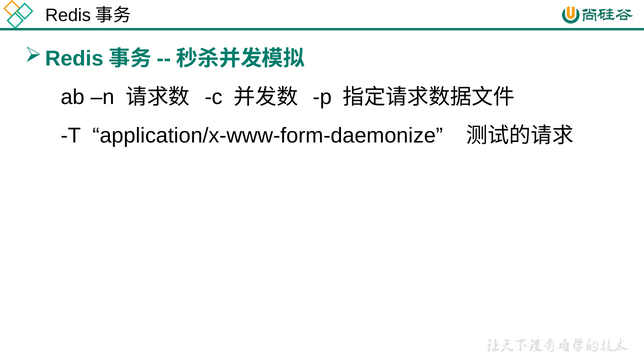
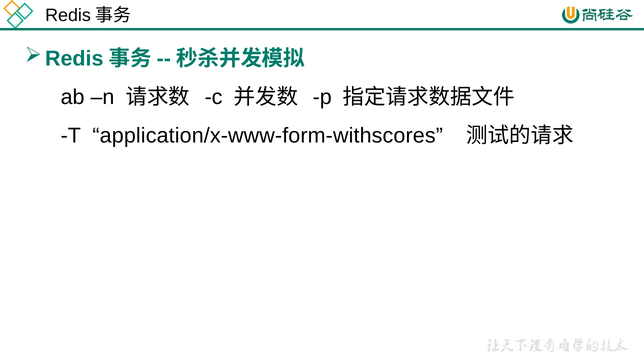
application/x-www-form-daemonize: application/x-www-form-daemonize -> application/x-www-form-withscores (268, 136)
